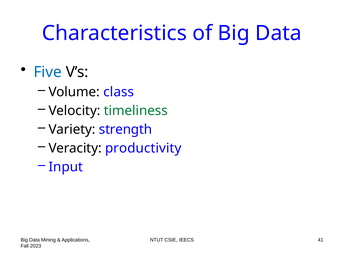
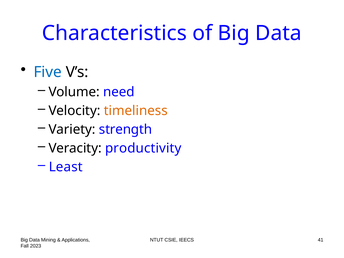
class: class -> need (119, 92)
timeliness colour: green -> orange (136, 111)
Input: Input -> Least (66, 167)
